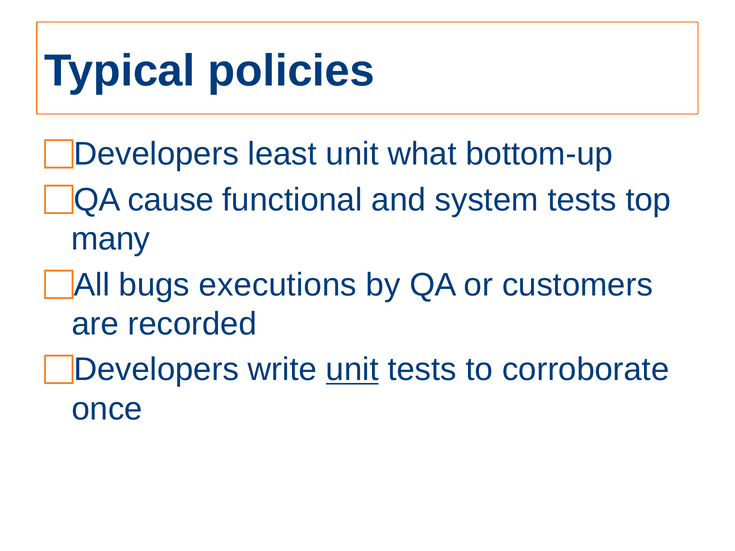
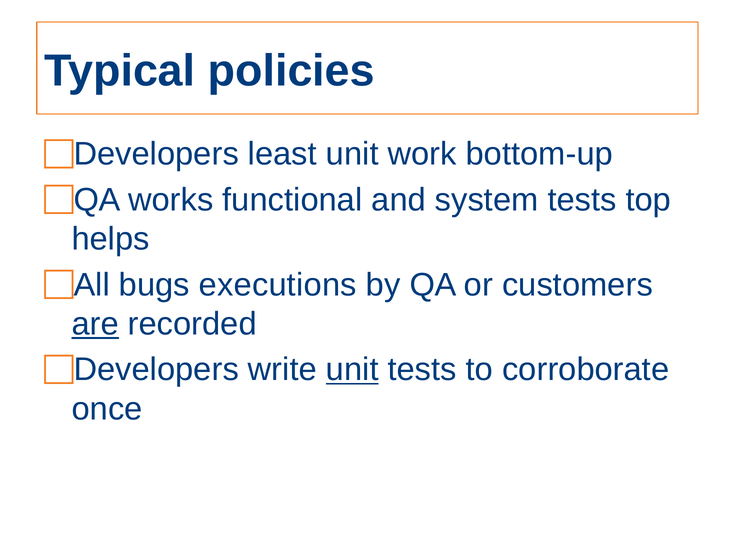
what: what -> work (422, 154)
cause: cause -> works (171, 200)
many: many -> helps (111, 239)
are underline: none -> present (95, 324)
